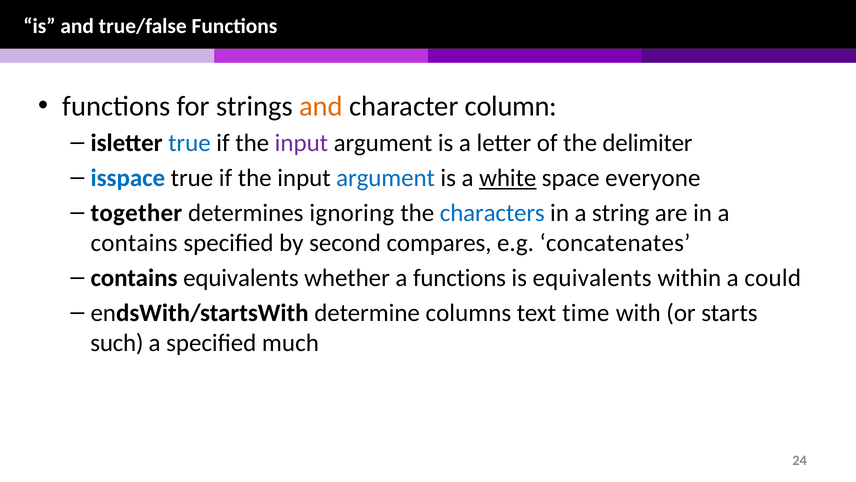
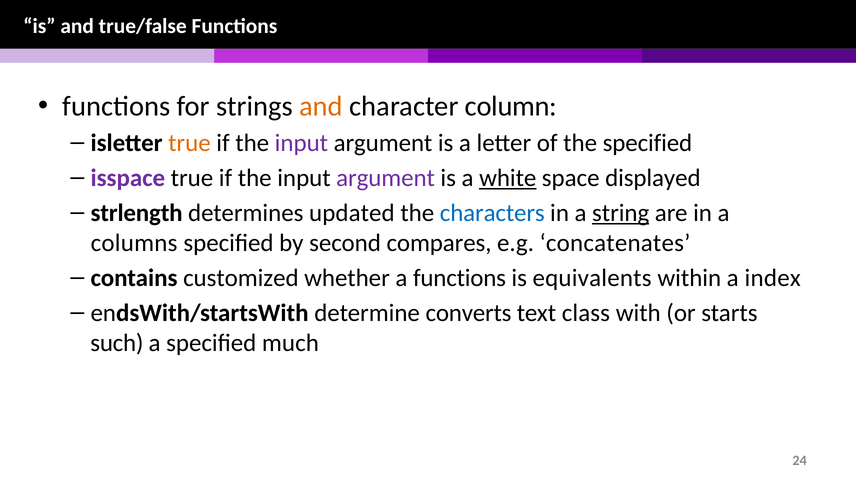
true colour: blue -> orange (189, 143)
the delimiter: delimiter -> specified (647, 143)
isspace colour: blue -> purple (128, 178)
argument colour: blue -> purple (386, 178)
everyone: everyone -> displayed (653, 178)
together: together -> strlength (137, 213)
ignoring: ignoring -> updated (352, 213)
string underline: none -> present (621, 213)
contains: contains -> columns (134, 243)
contains equivalents: equivalents -> customized (241, 278)
could: could -> index (773, 278)
columns: columns -> converts (468, 313)
time: time -> class (586, 313)
